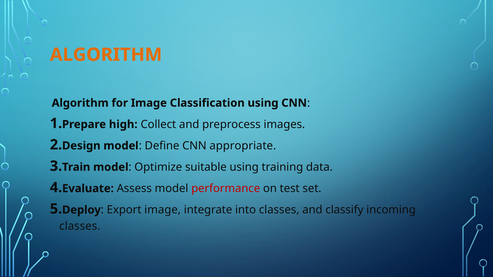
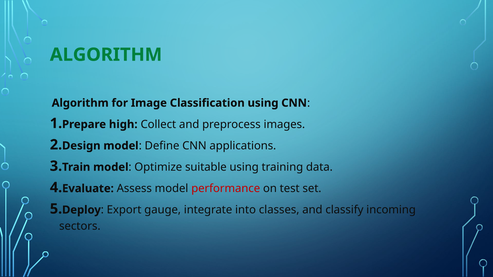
ALGORITHM colour: orange -> green (106, 55)
appropriate: appropriate -> applications (243, 146)
Export image: image -> gauge (163, 210)
classes: classes -> sectors (80, 226)
